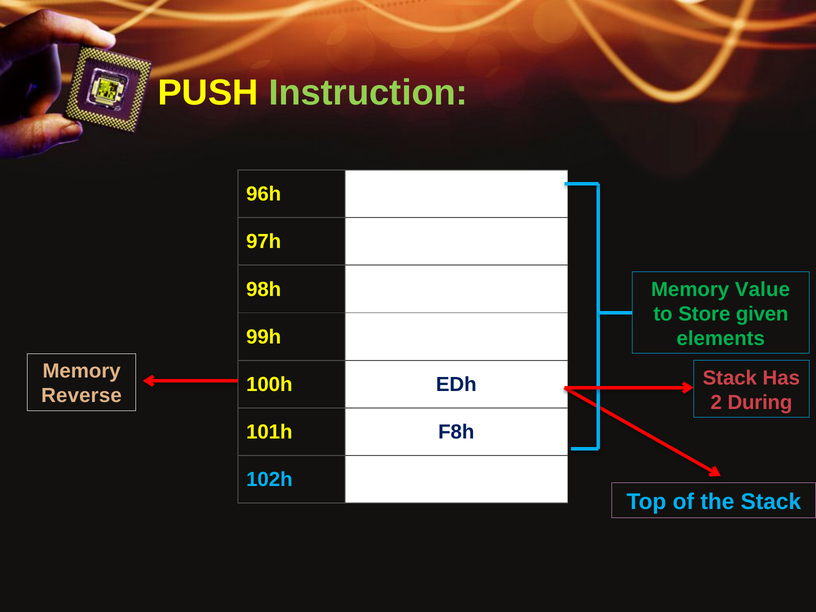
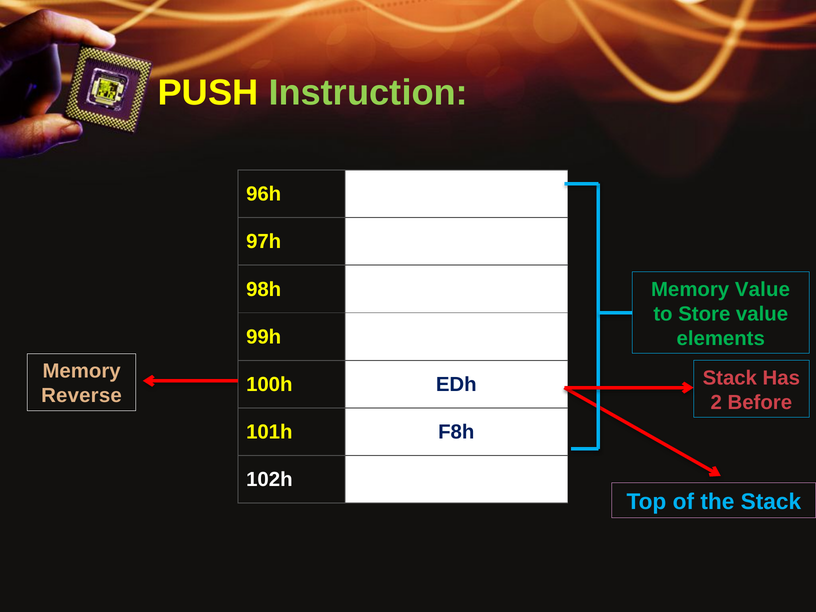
Store given: given -> value (762, 314)
During: During -> Before (760, 403)
102h colour: light blue -> white (269, 480)
